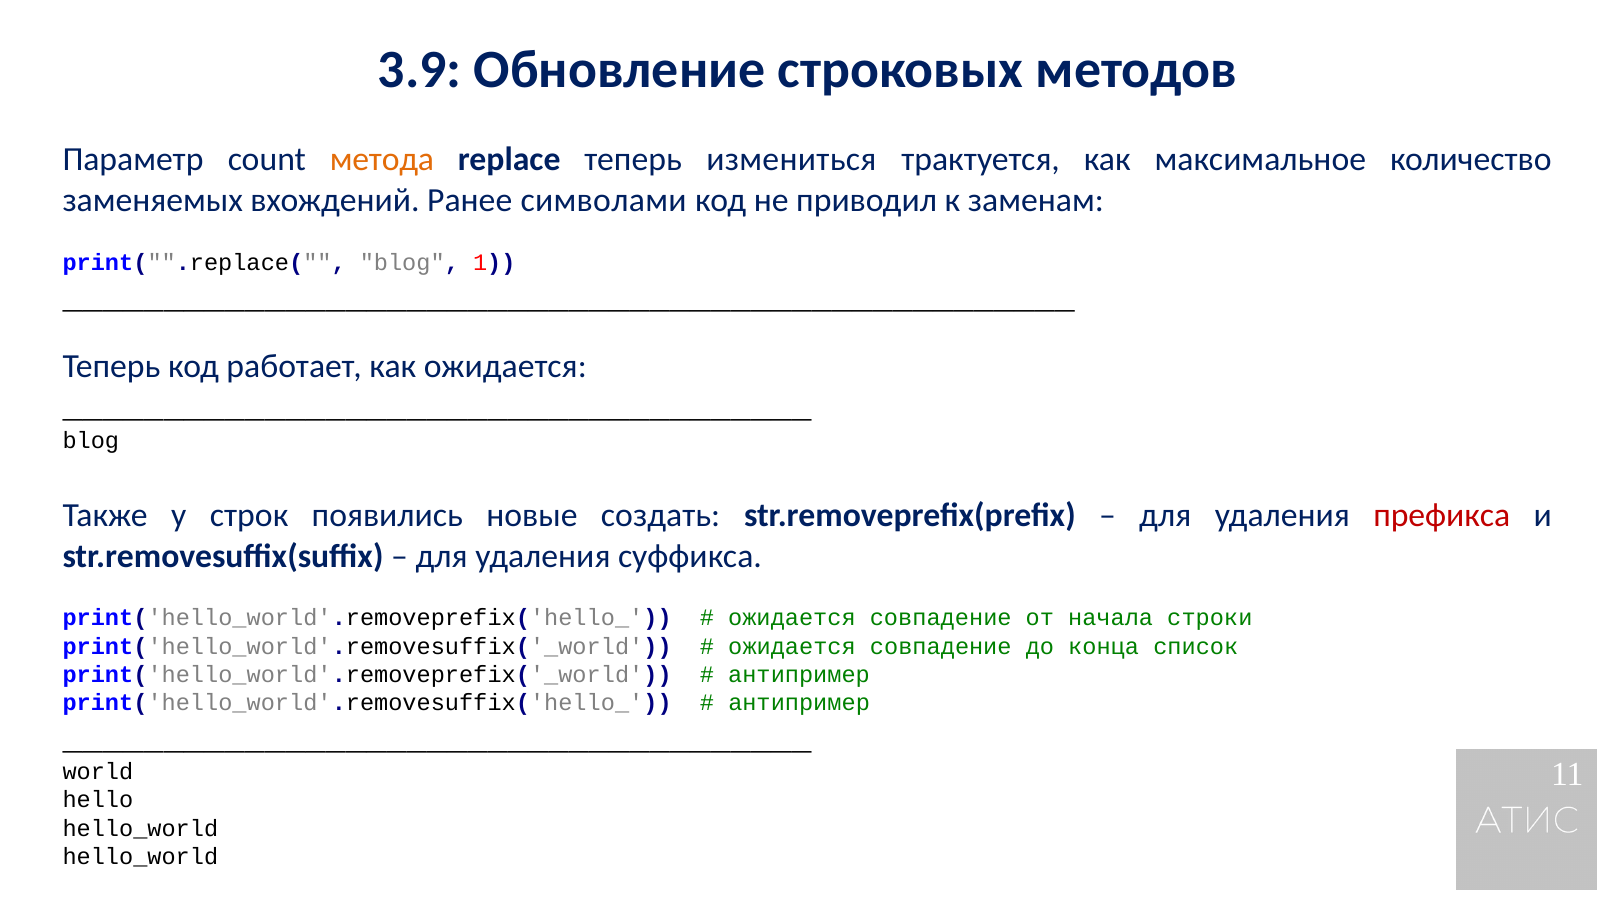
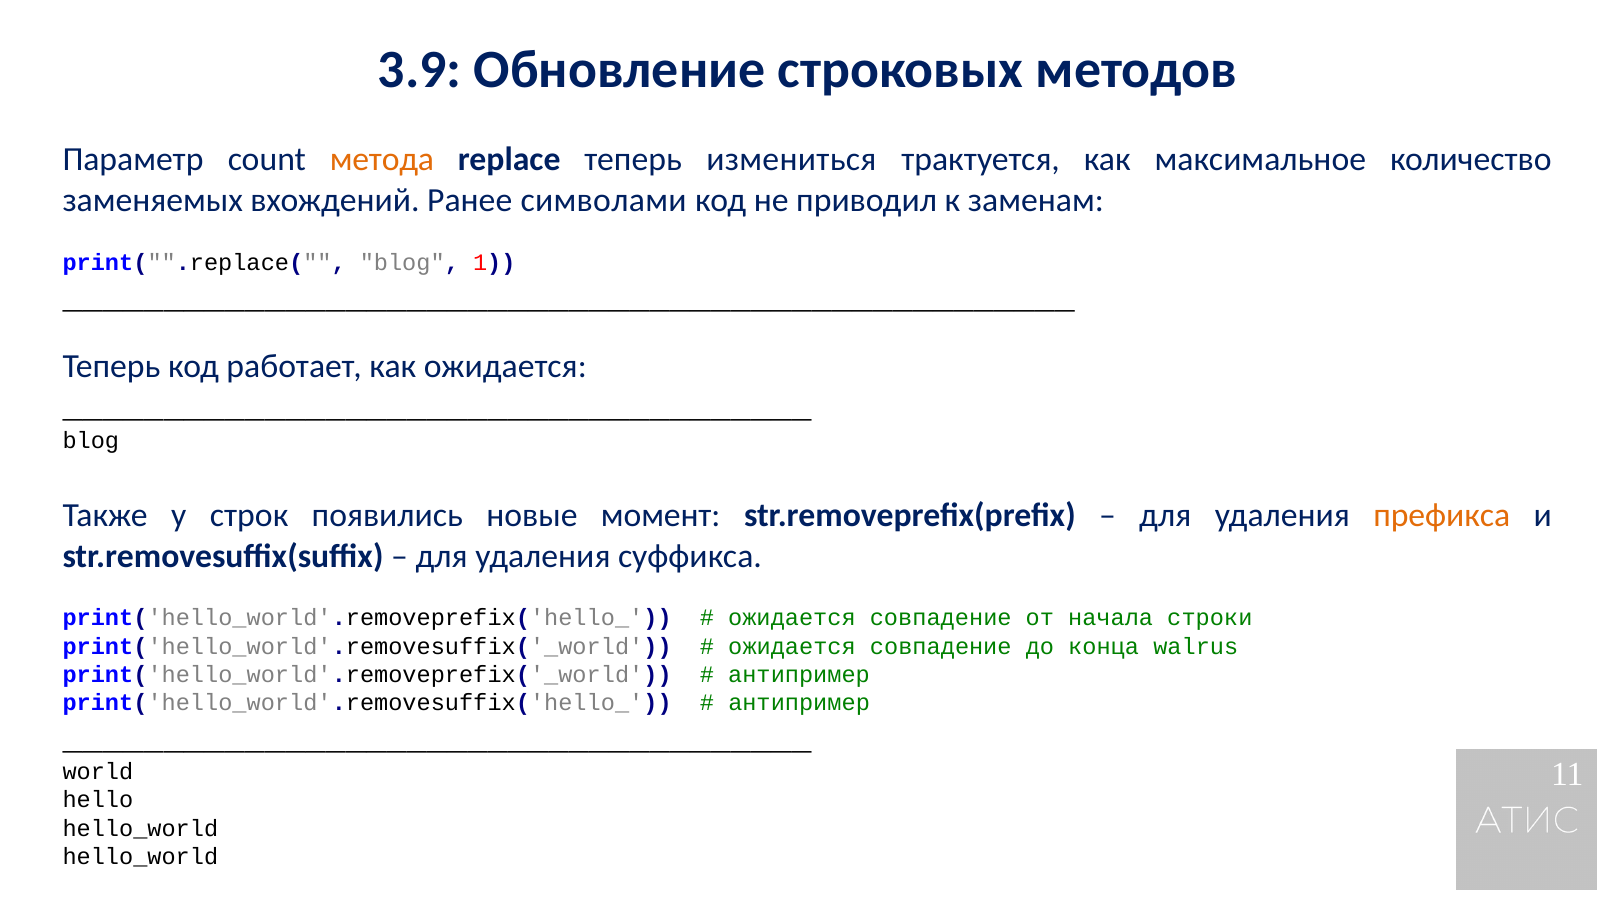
создать: создать -> момент (661, 516)
префикса colour: red -> orange (1442, 516)
список: список -> walrus (1196, 646)
